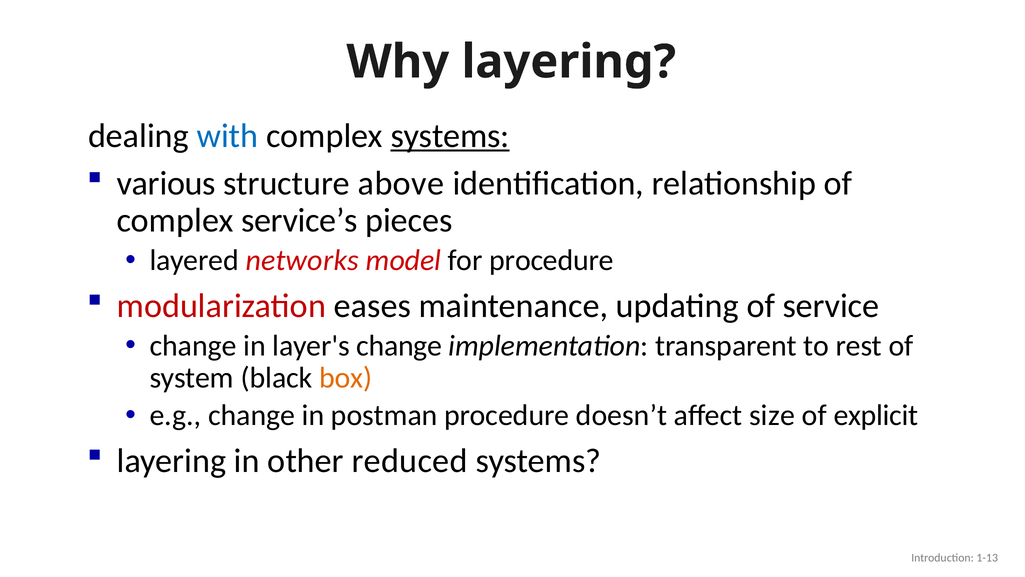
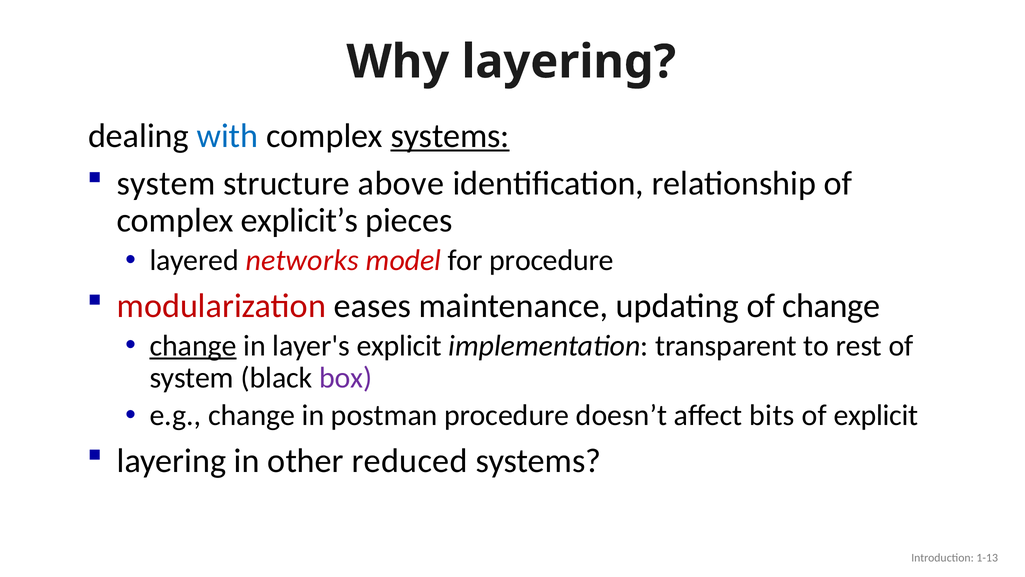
various: various -> system (166, 183)
service’s: service’s -> explicit’s (299, 220)
of service: service -> change (831, 306)
change underline: none -> present (193, 345)
layer's change: change -> explicit (399, 345)
box colour: orange -> purple (346, 378)
size: size -> bits (772, 415)
